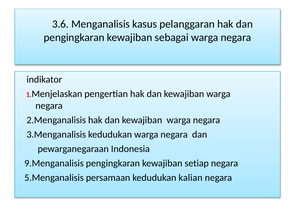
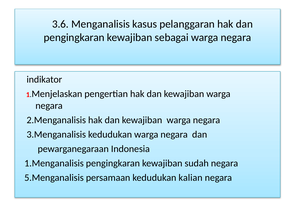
9.Menganalisis: 9.Menganalisis -> 1.Menganalisis (54, 163)
setiap: setiap -> sudah (197, 163)
